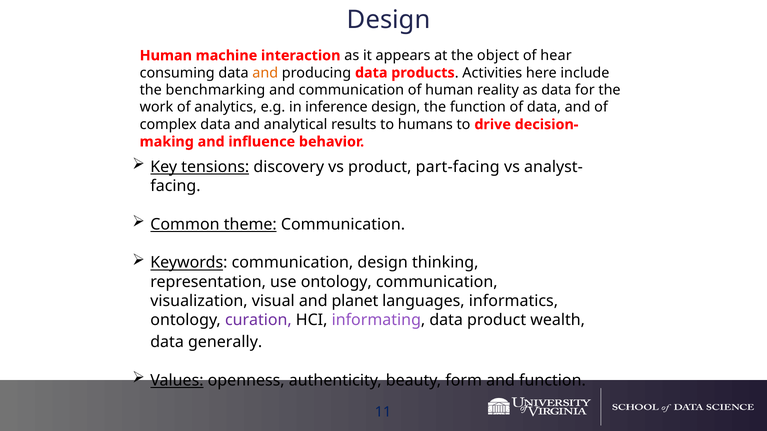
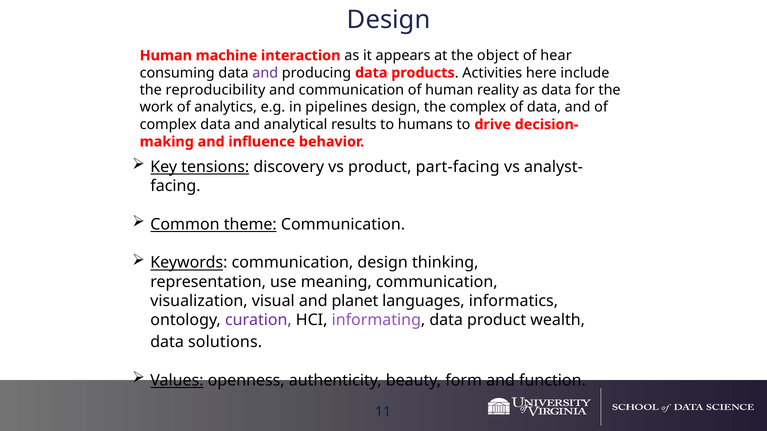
and colour: orange -> purple (265, 73)
benchmarking: benchmarking -> reproducibility (215, 90)
inference: inference -> pipelines (336, 107)
the function: function -> complex (478, 107)
use ontology: ontology -> meaning (336, 282)
generally: generally -> solutions (225, 342)
